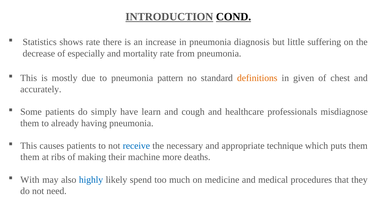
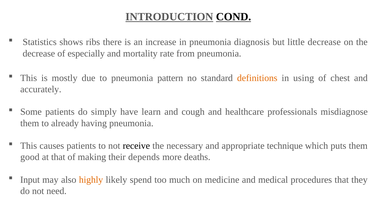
shows rate: rate -> ribs (93, 42)
little suffering: suffering -> decrease (324, 42)
given: given -> using (304, 78)
receive colour: blue -> black (136, 146)
them: them -> good (30, 157)
at ribs: ribs -> that (58, 157)
machine: machine -> depends (144, 157)
With: With -> Input (30, 180)
highly colour: blue -> orange (91, 180)
